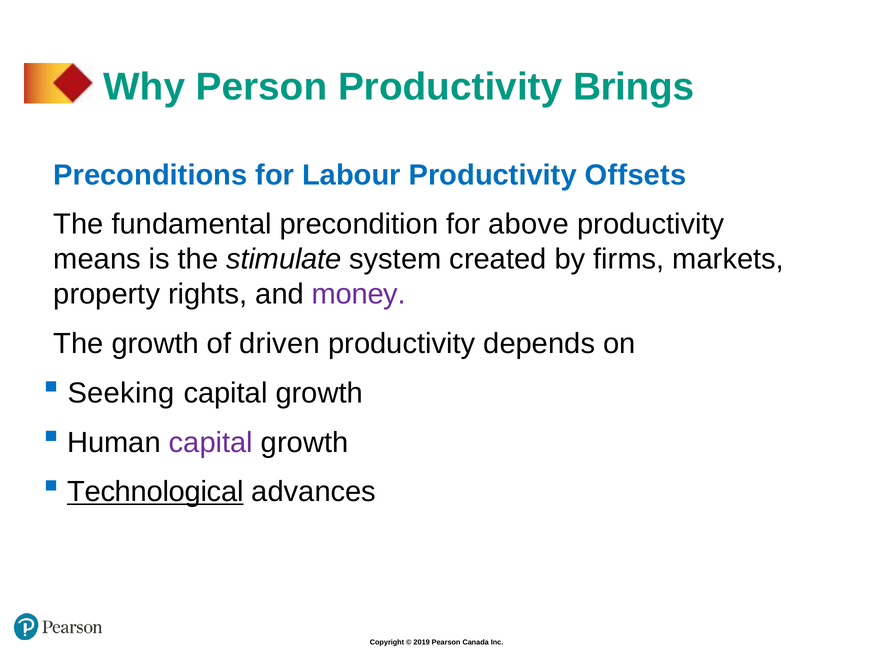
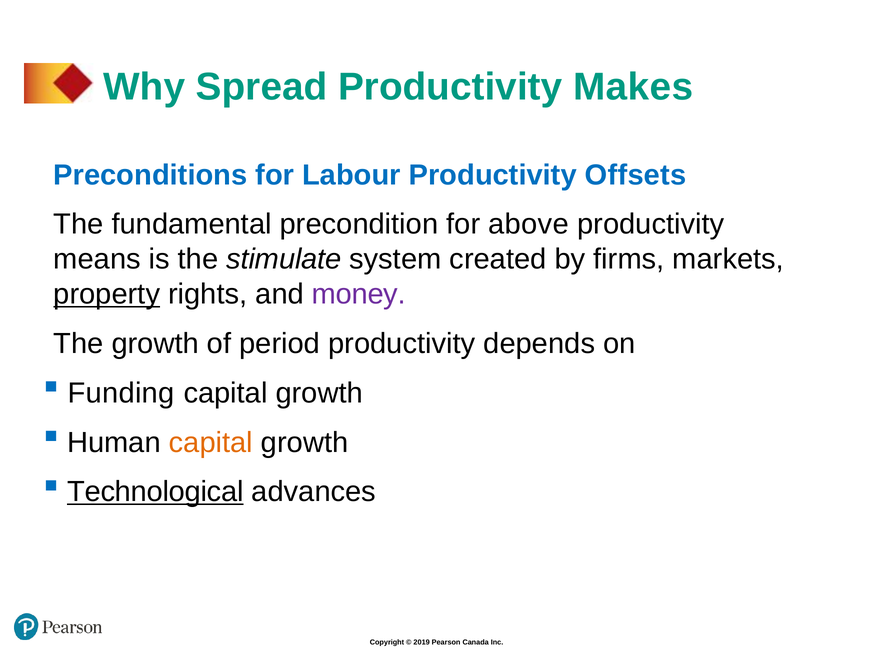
Person: Person -> Spread (262, 87)
Brings: Brings -> Makes (633, 87)
property underline: none -> present (107, 294)
driven: driven -> period (280, 344)
Seeking: Seeking -> Funding (121, 393)
capital colour: purple -> orange (211, 443)
